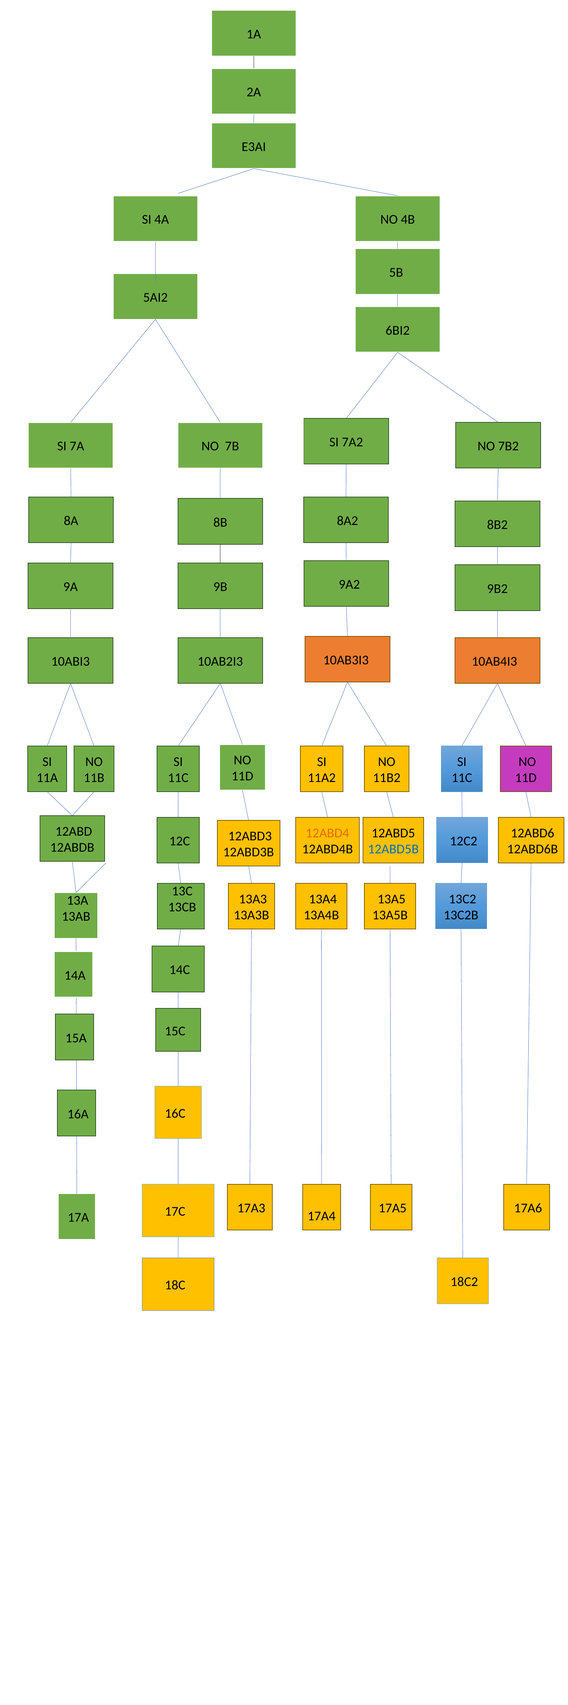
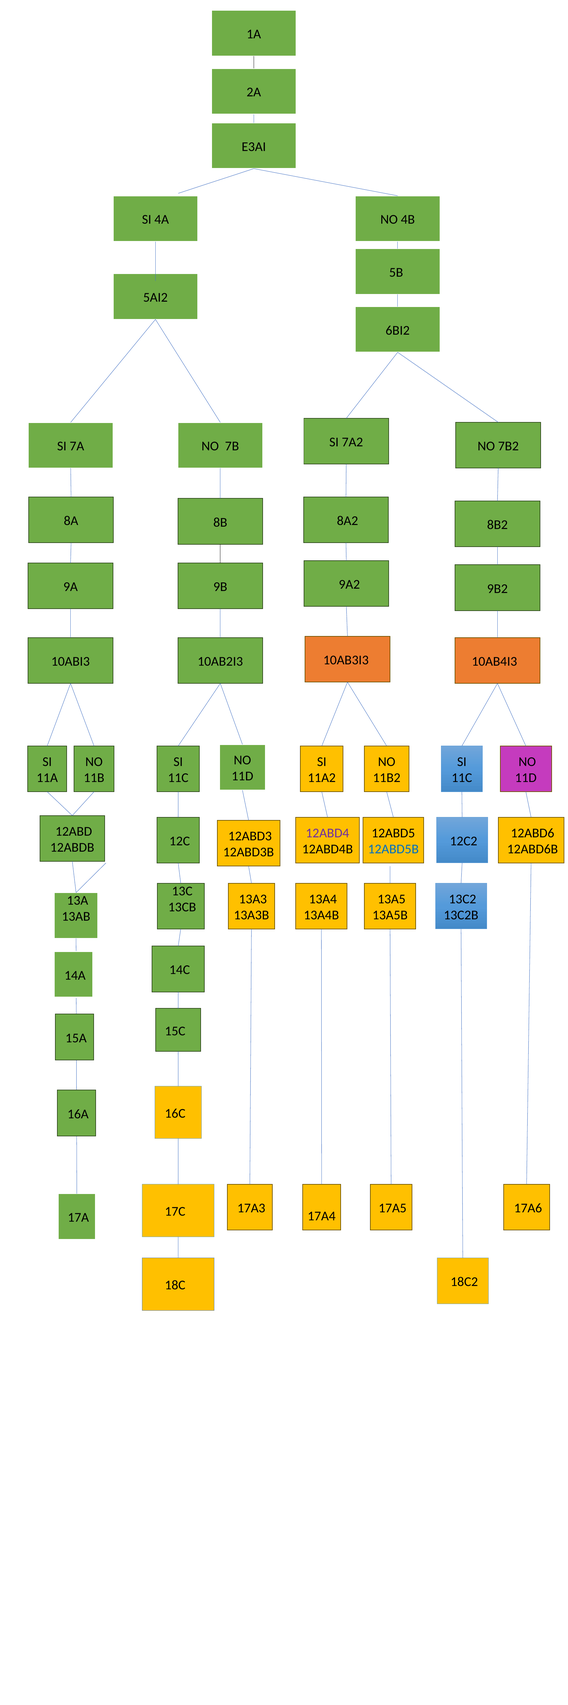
12ABD4 colour: orange -> purple (327, 833)
